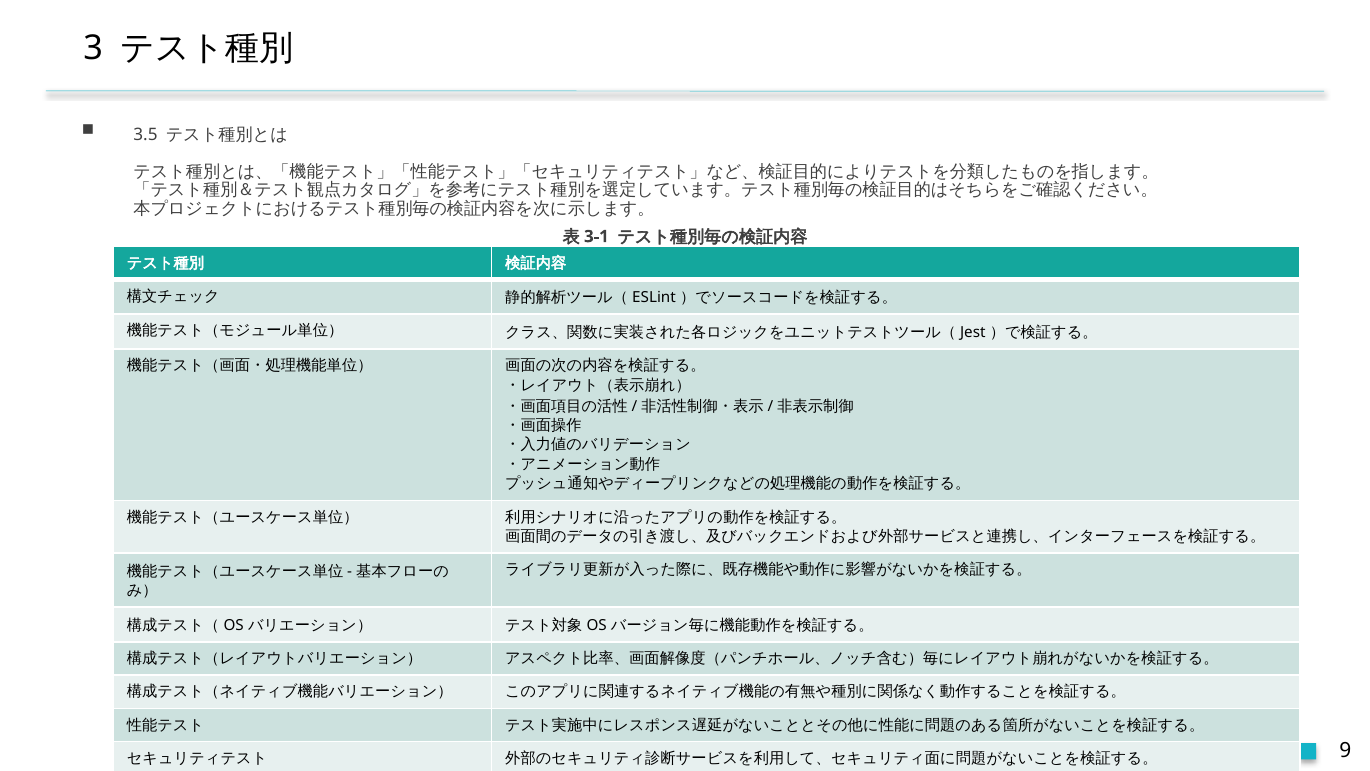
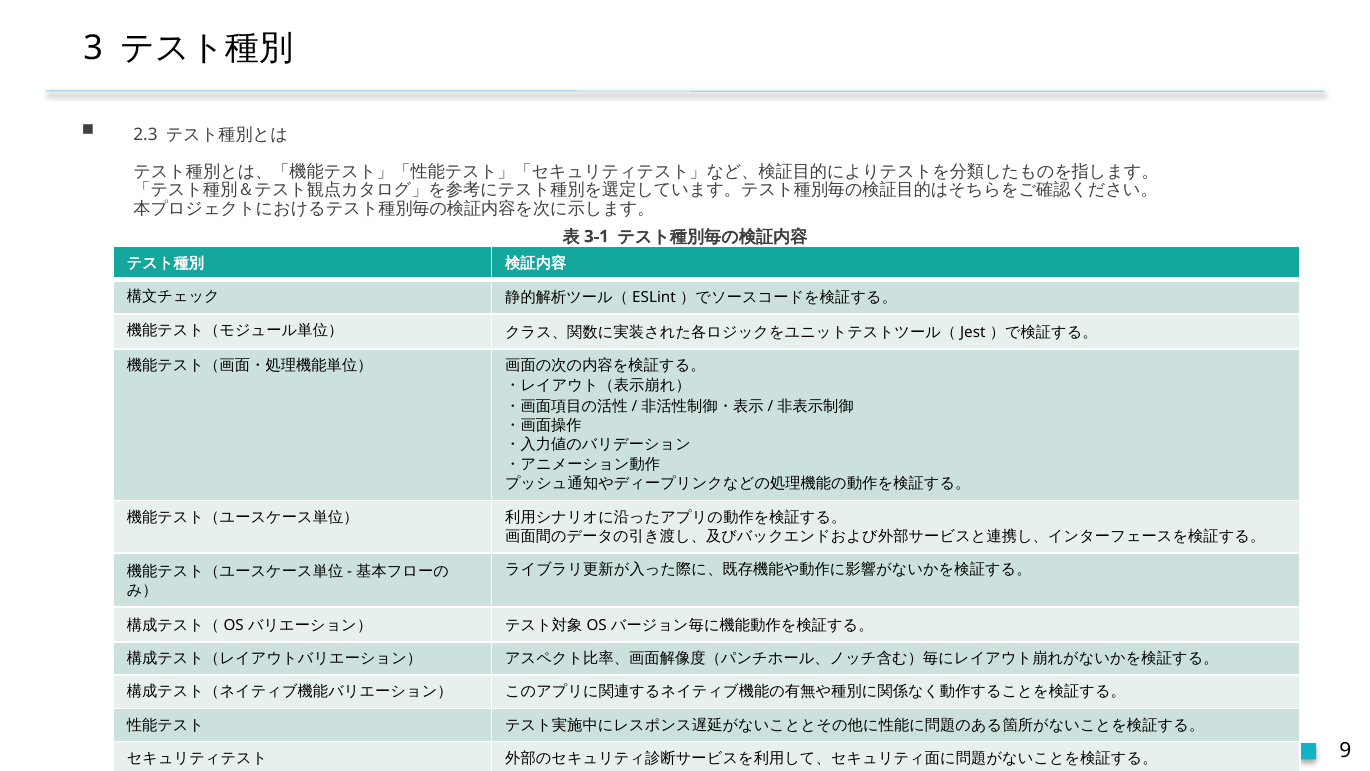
3.5: 3.5 -> 2.3 (145, 134)
